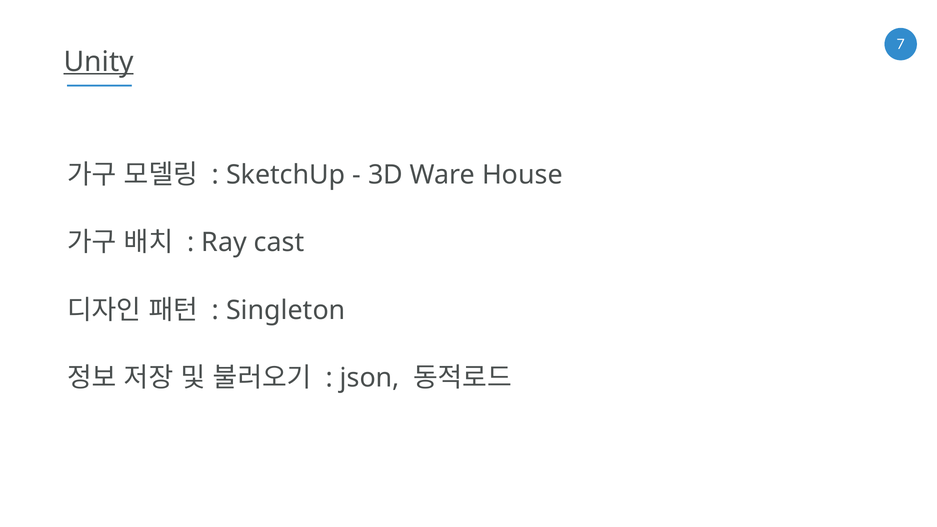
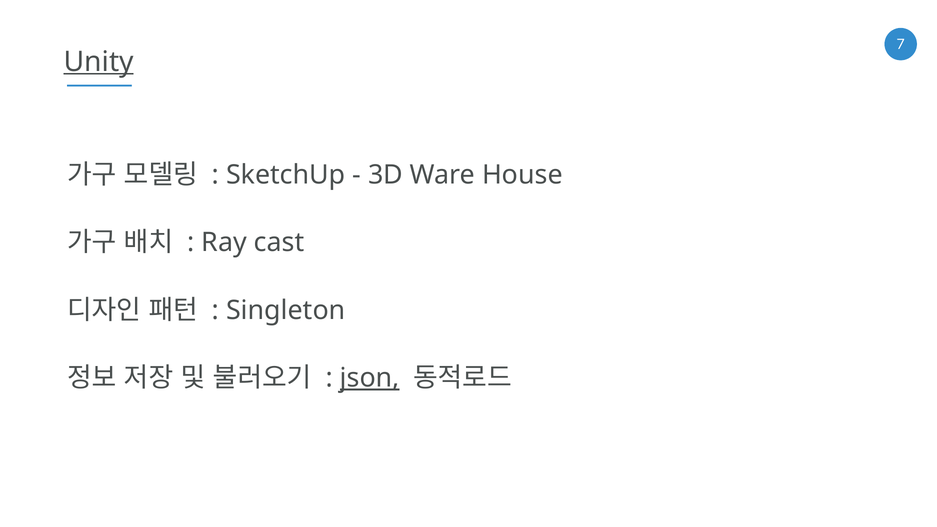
json underline: none -> present (370, 378)
